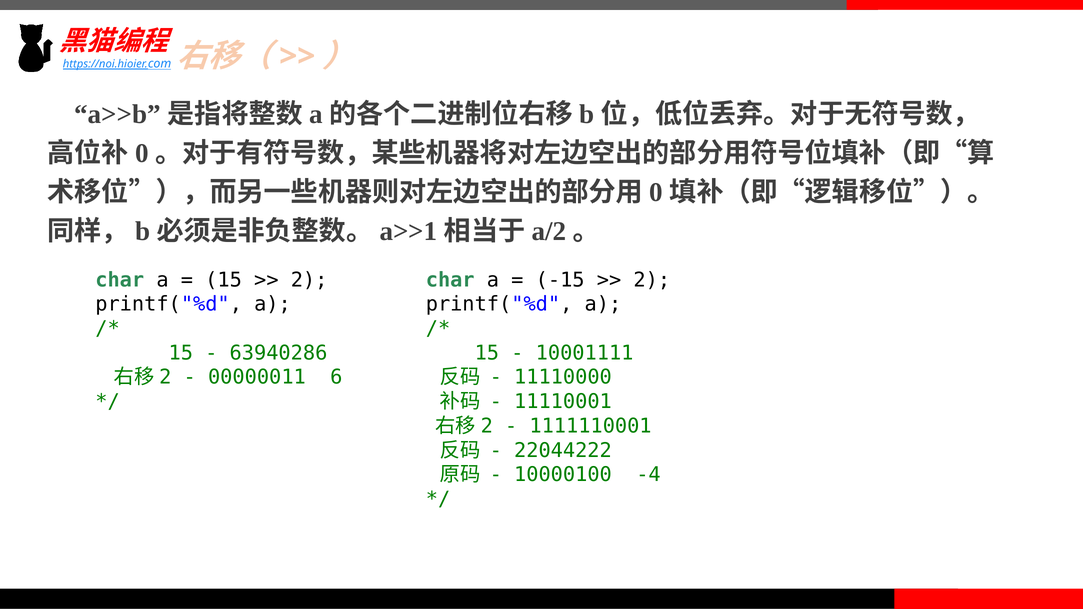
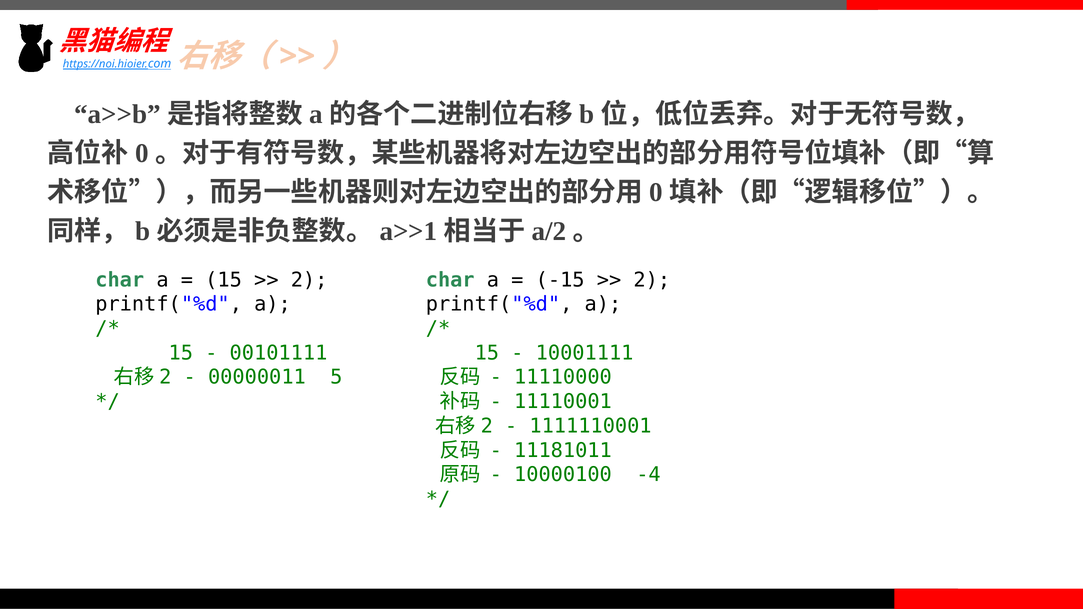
63940286: 63940286 -> 00101111 (278, 353)
6: 6 -> 5 (336, 377)
22044222: 22044222 -> 11181011 (563, 450)
